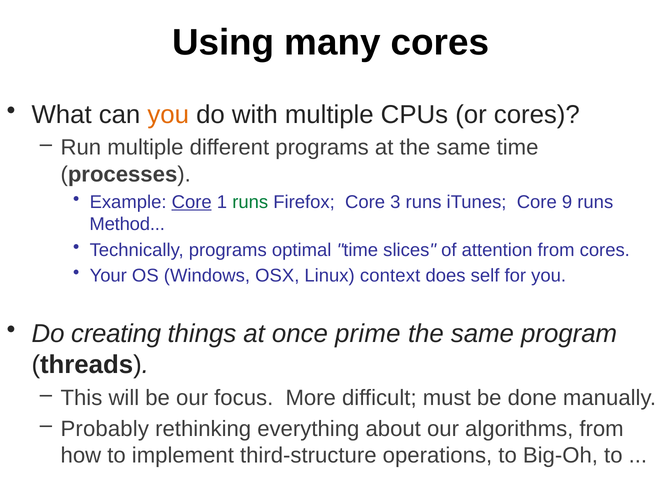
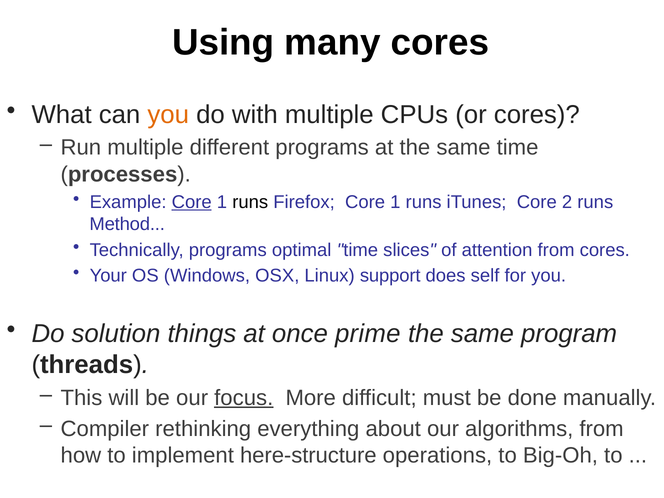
runs colour: green -> black (250, 202)
Firefox Core 3: 3 -> 1 (395, 202)
9: 9 -> 2 (567, 202)
context: context -> support (390, 276)
creating: creating -> solution (116, 334)
focus underline: none -> present (244, 398)
Probably: Probably -> Compiler (105, 429)
third-structure: third-structure -> here-structure (308, 455)
